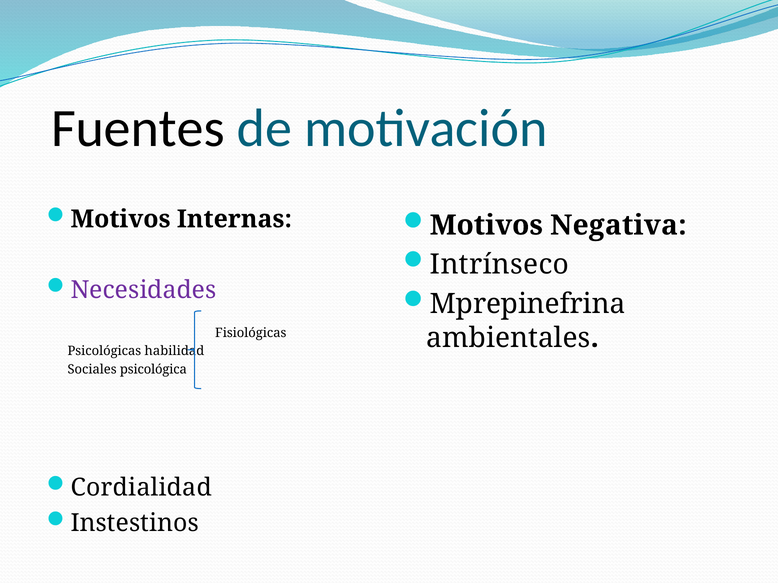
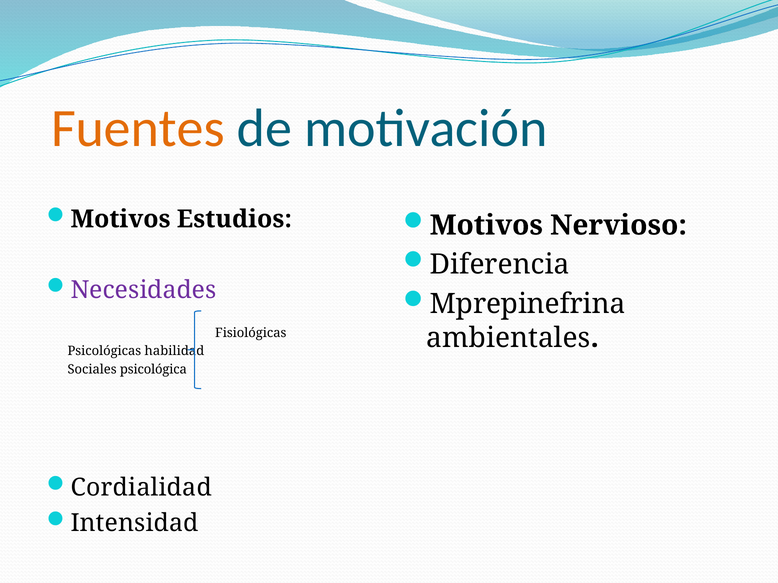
Fuentes colour: black -> orange (138, 128)
Internas: Internas -> Estudios (234, 219)
Negativa: Negativa -> Nervioso (619, 225)
Intrínseco: Intrínseco -> Diferencia (500, 265)
Instestinos: Instestinos -> Intensidad (135, 524)
